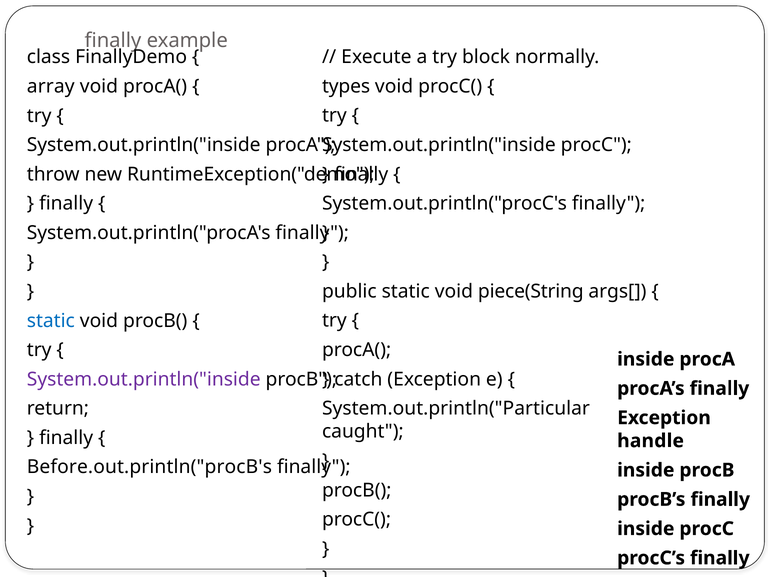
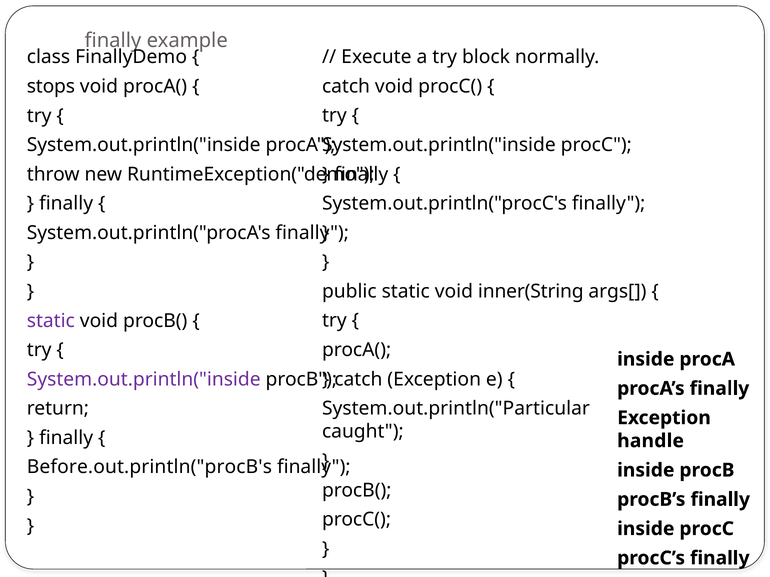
array: array -> stops (51, 86)
types: types -> catch (346, 86)
piece(String: piece(String -> inner(String (531, 292)
static colour: blue -> purple (51, 321)
